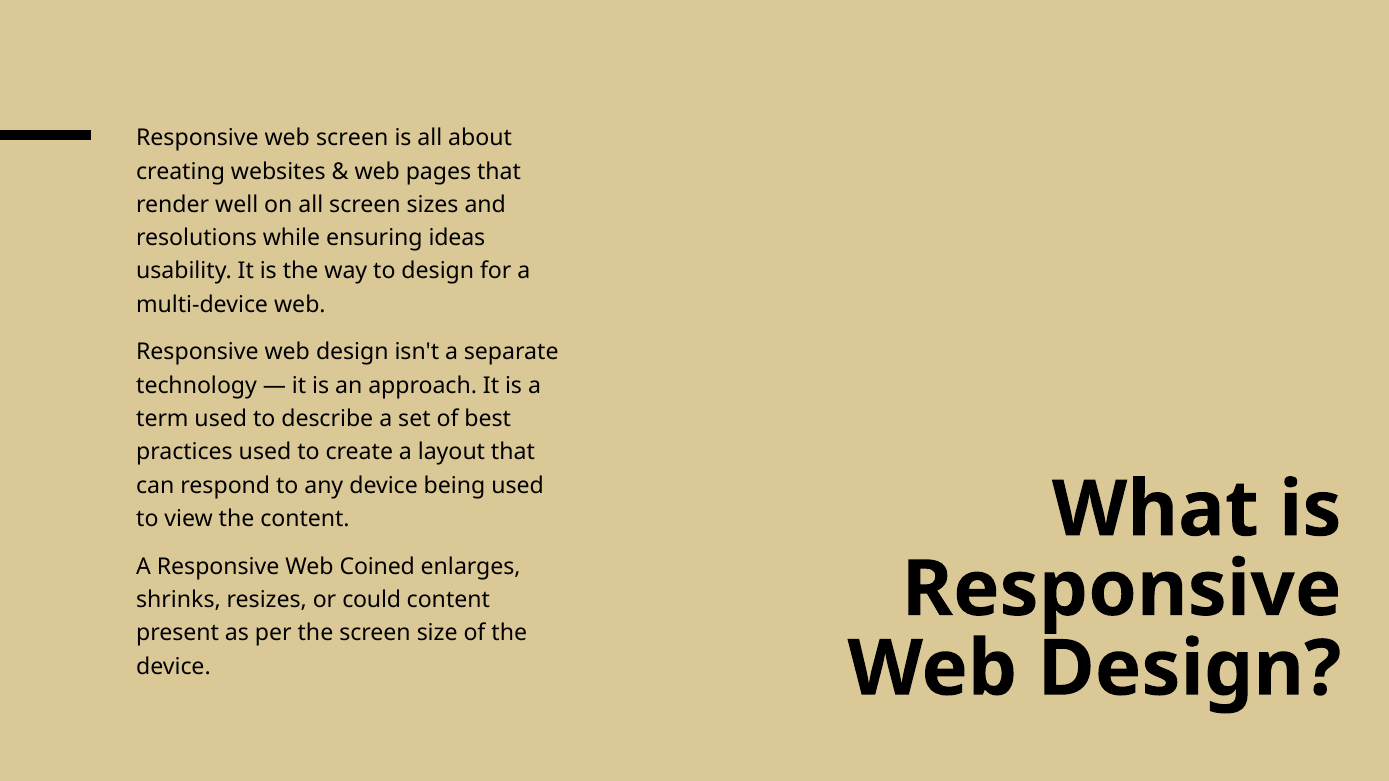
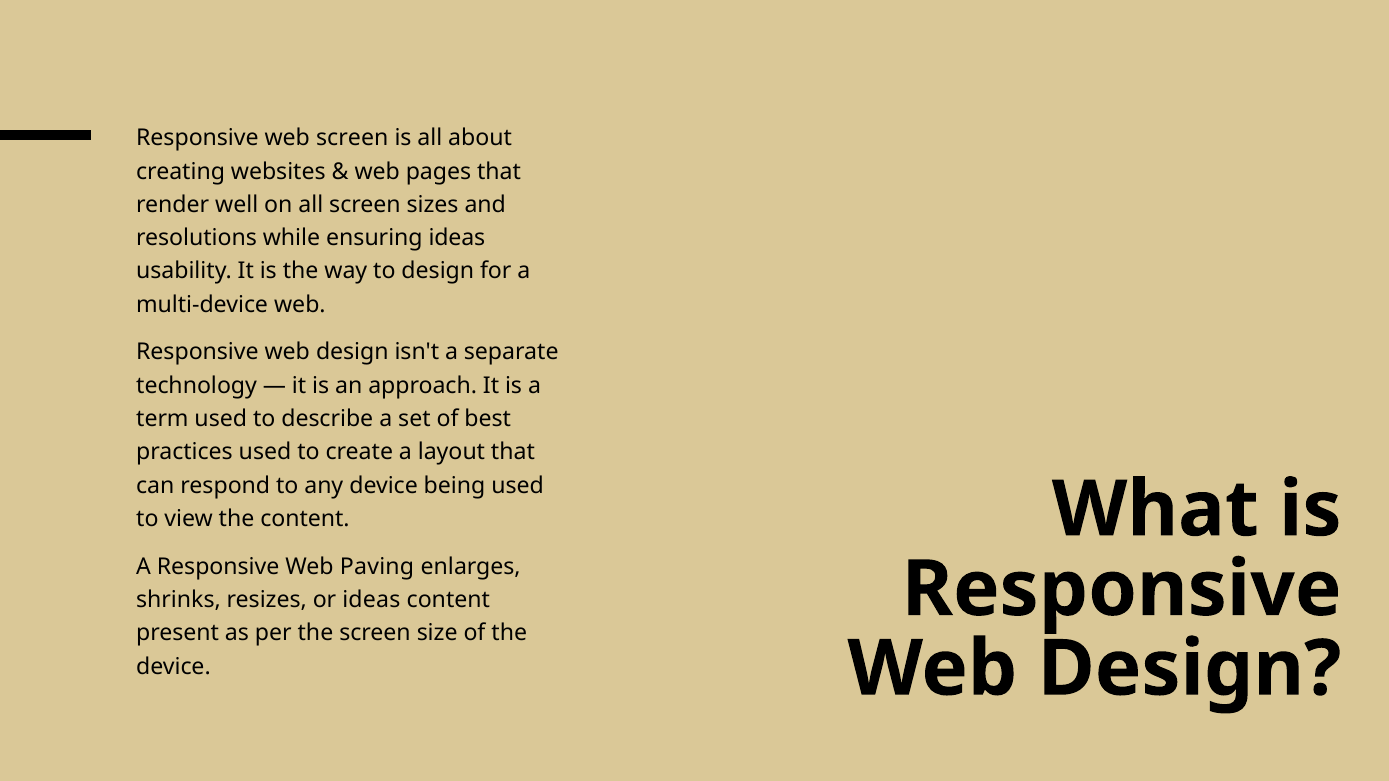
Coined: Coined -> Paving (377, 567)
or could: could -> ideas (371, 600)
